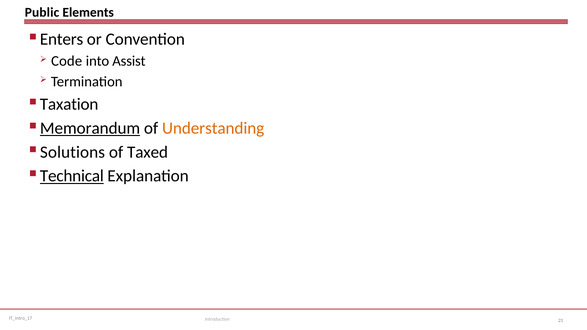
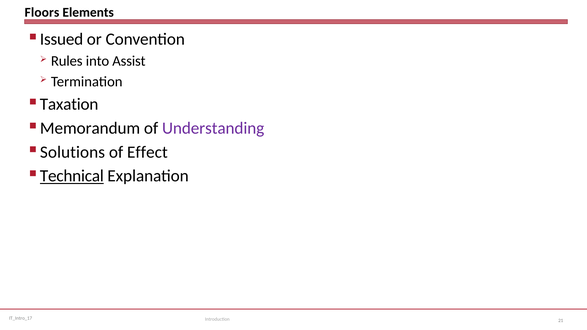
Public: Public -> Floors (42, 12)
Enters: Enters -> Issued (62, 39)
Code: Code -> Rules (67, 61)
Memorandum underline: present -> none (90, 128)
Understanding colour: orange -> purple (213, 128)
Taxed: Taxed -> Effect (147, 152)
